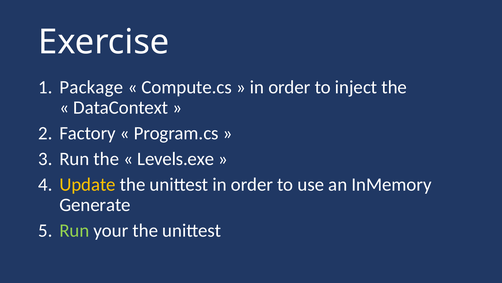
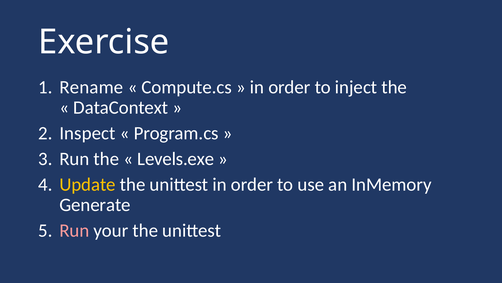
Package: Package -> Rename (91, 87)
Factory: Factory -> Inspect (87, 133)
Run colour: light green -> pink (74, 230)
